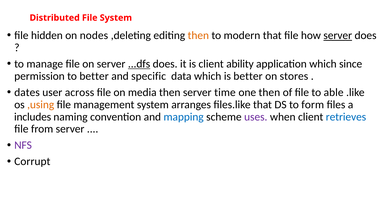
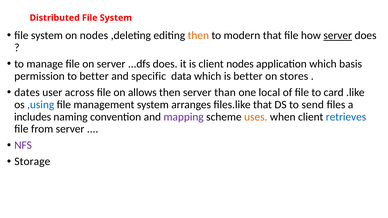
hidden: hidden -> system (47, 36)
...dfs underline: present -> none (139, 64)
client ability: ability -> nodes (240, 64)
since: since -> basis (351, 64)
media: media -> allows (142, 92)
time: time -> than (225, 92)
one then: then -> local (269, 92)
able: able -> card (334, 92)
,using colour: orange -> blue (41, 105)
form: form -> send (313, 105)
mapping colour: blue -> purple (184, 117)
uses colour: purple -> orange (256, 117)
Corrupt: Corrupt -> Storage (32, 162)
